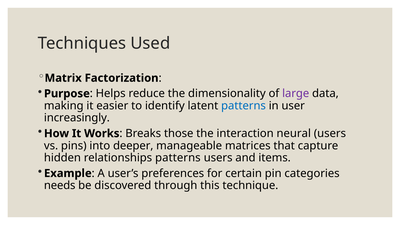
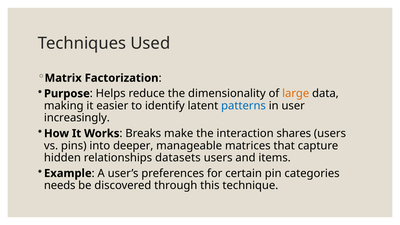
large colour: purple -> orange (296, 94)
those: those -> make (179, 133)
neural: neural -> shares (294, 133)
relationships patterns: patterns -> datasets (178, 158)
